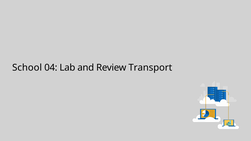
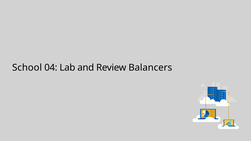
Transport: Transport -> Balancers (150, 68)
